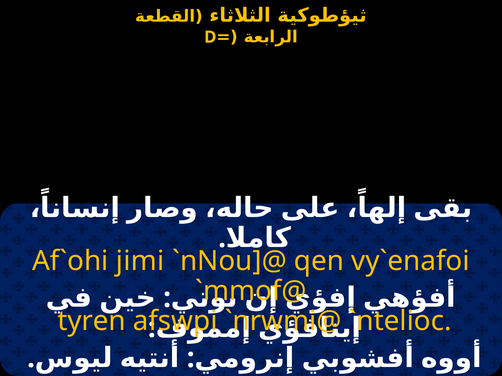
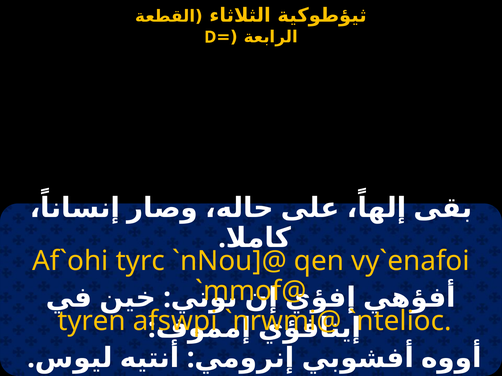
jimi: jimi -> tyrc (140, 261)
